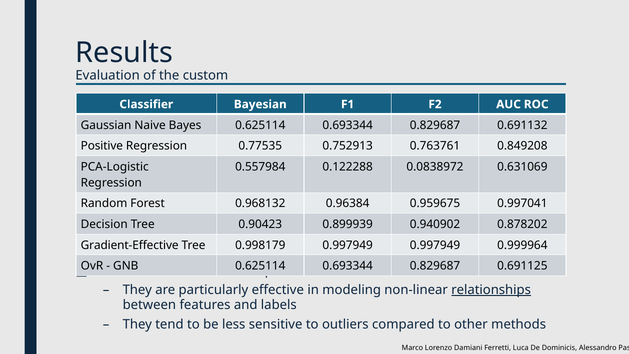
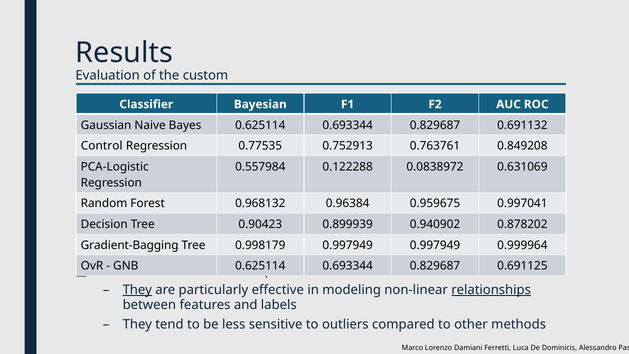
Positive: Positive -> Control (102, 146)
Gradient-Effective: Gradient-Effective -> Gradient-Bagging (130, 245)
They underline: none -> present (137, 290)
